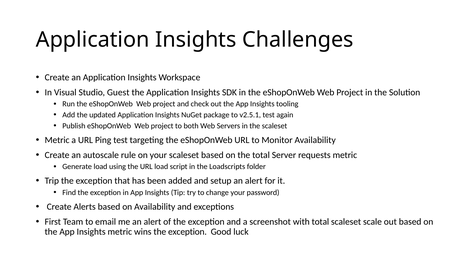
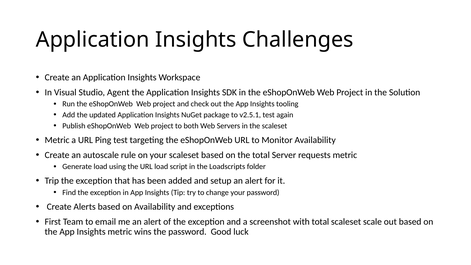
Guest: Guest -> Agent (118, 92)
wins the exception: exception -> password (187, 232)
